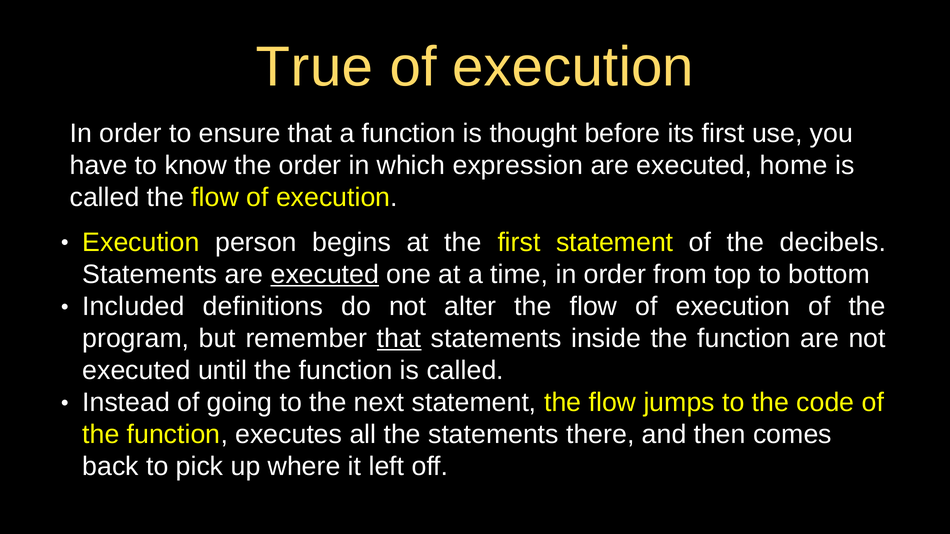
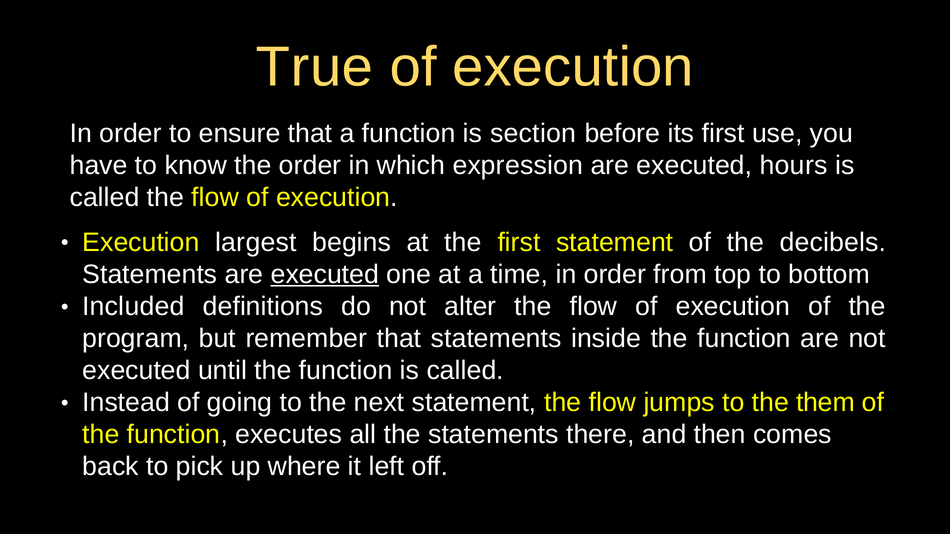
thought: thought -> section (533, 134)
home: home -> hours (794, 166)
person: person -> largest (256, 242)
that underline: present -> none (399, 339)
code: code -> them (825, 403)
